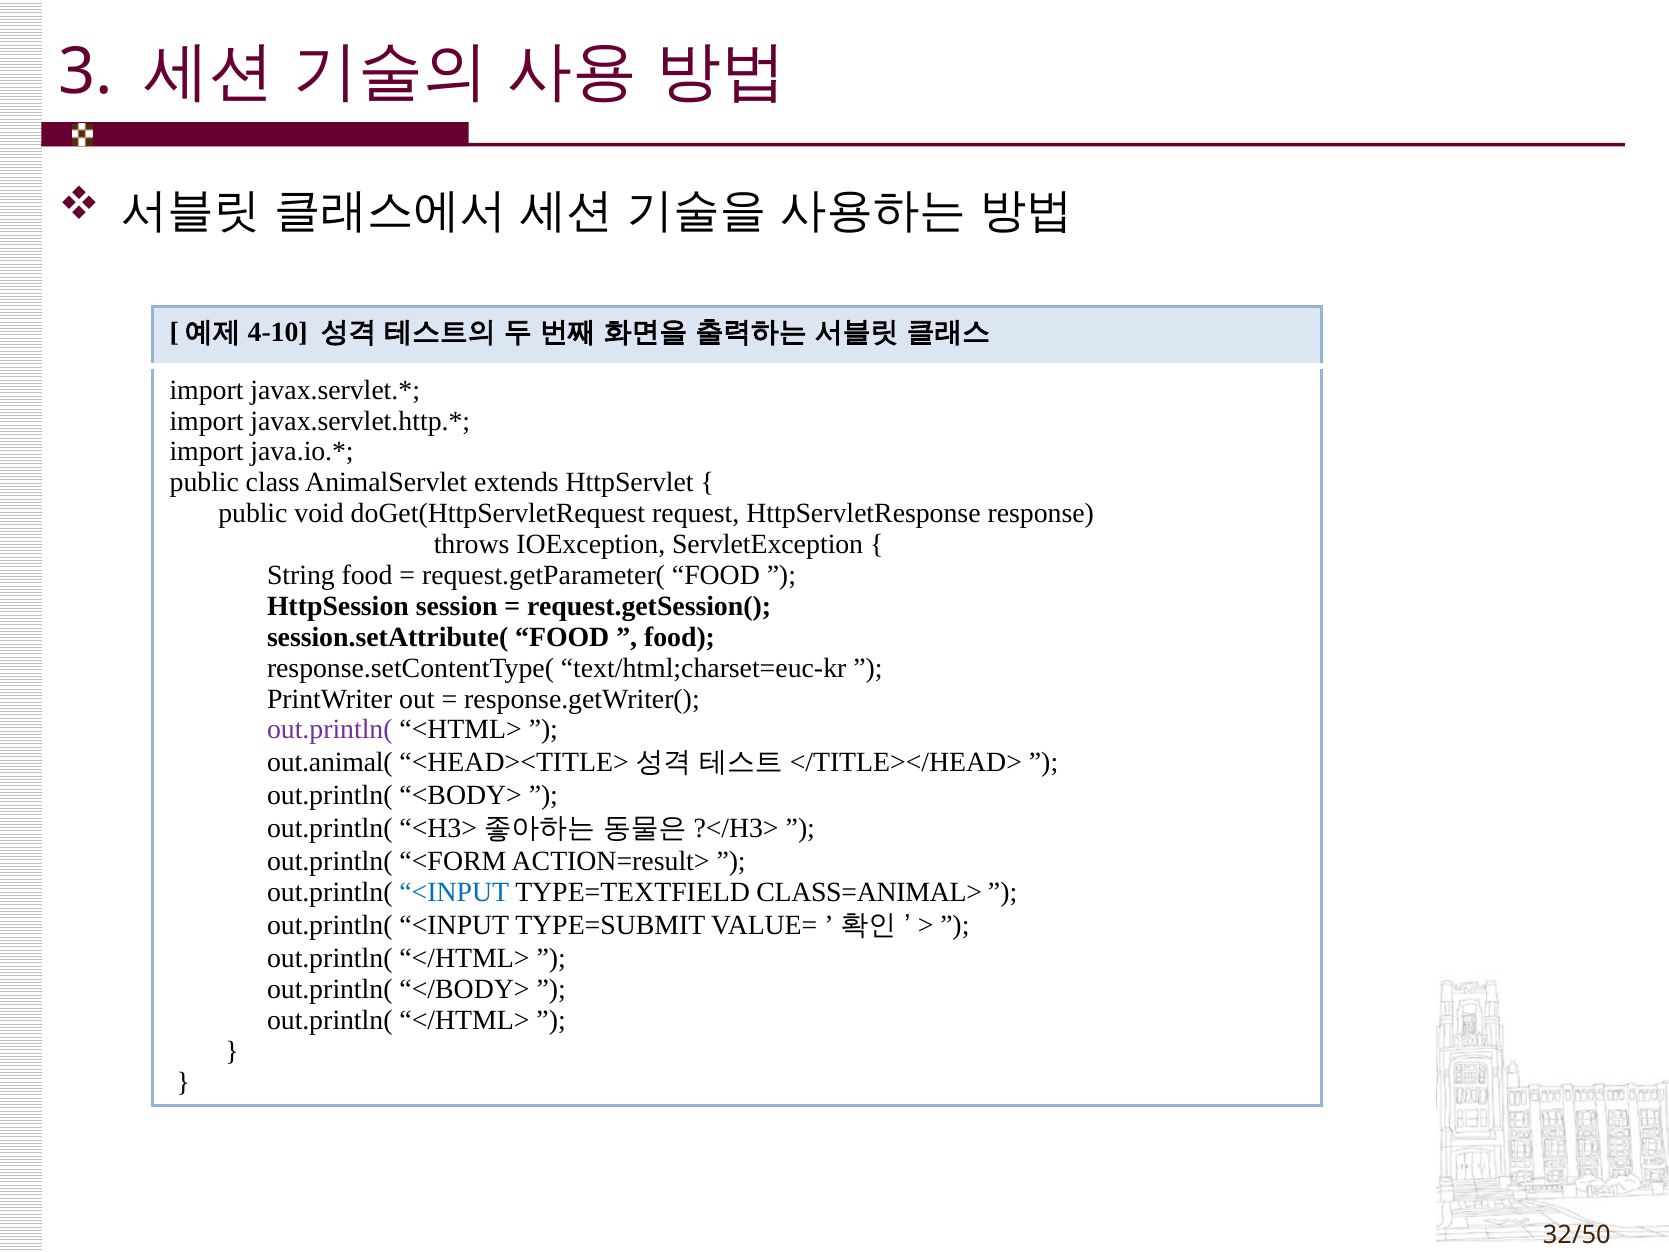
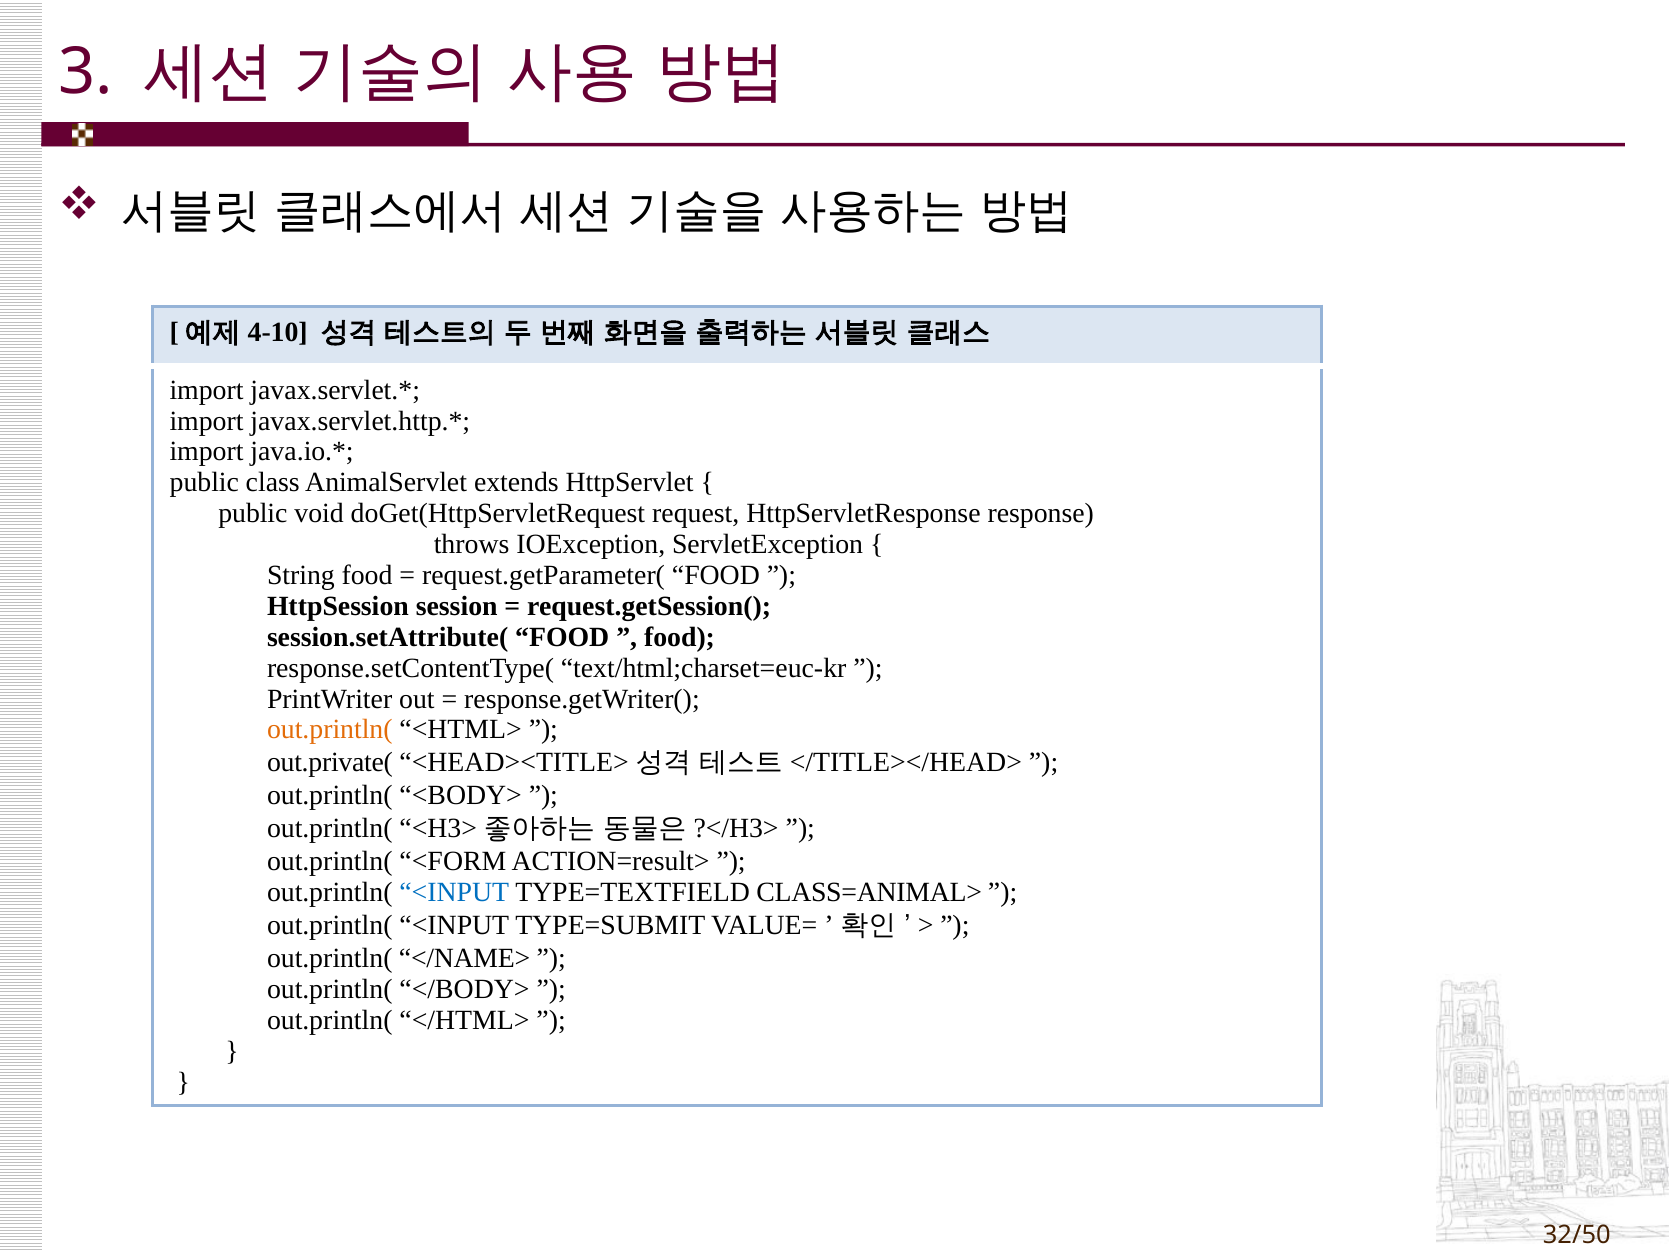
out.println( colour: purple -> orange (330, 730)
out.animal(: out.animal( -> out.private( (330, 762)
</HTML>: </HTML> -> </NAME> (465, 958)
